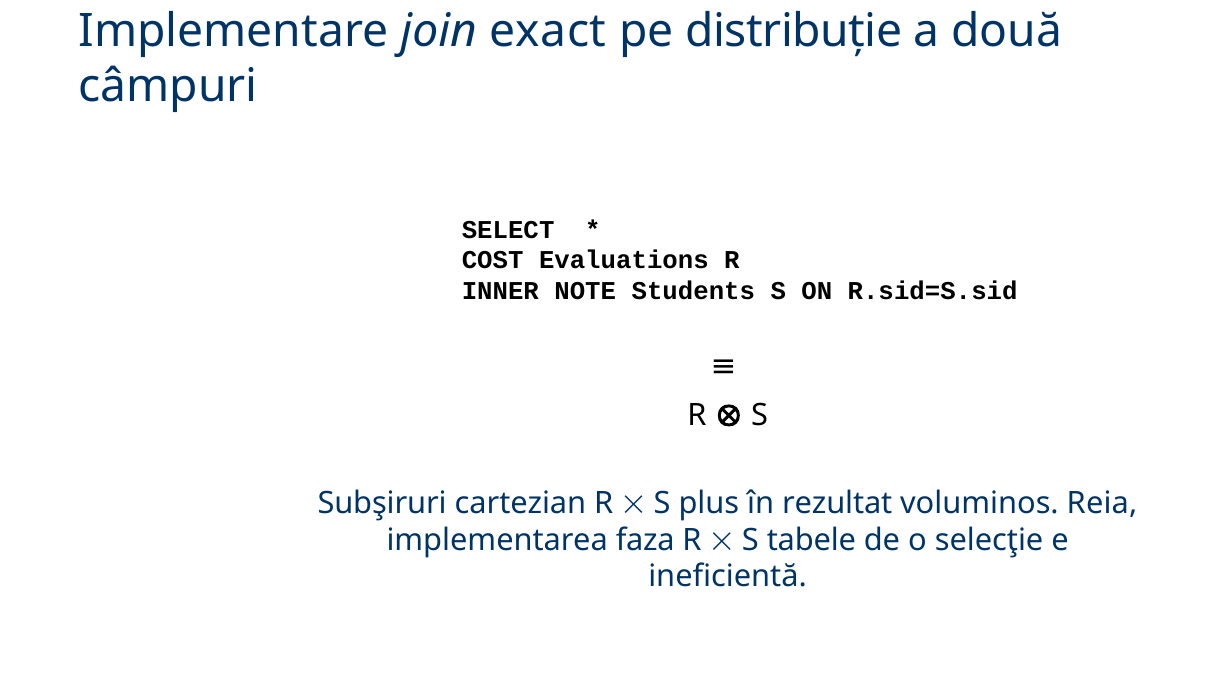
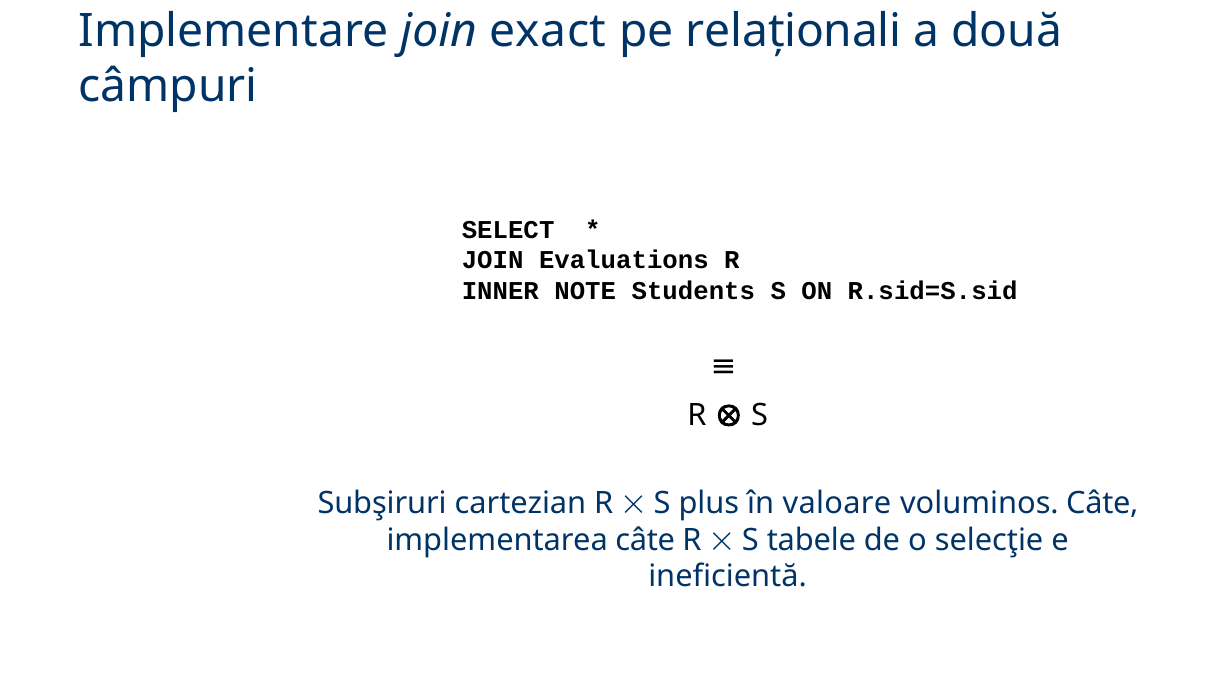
distribuţie: distribuţie -> relaţionali (794, 31)
COST: COST -> JOIN (493, 260)
rezultat: rezultat -> valoare (837, 503)
voluminos Reia: Reia -> Câte (1102, 503)
implementarea faza: faza -> câte (645, 540)
